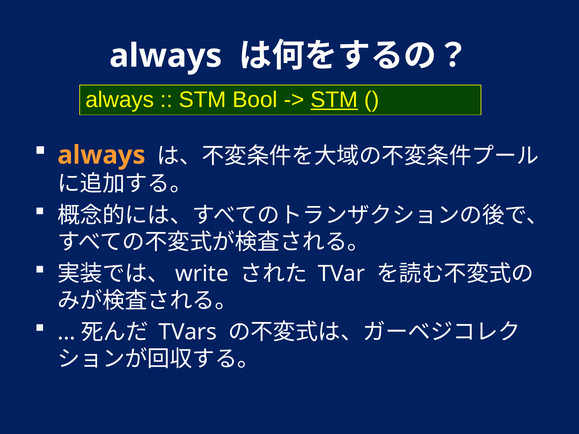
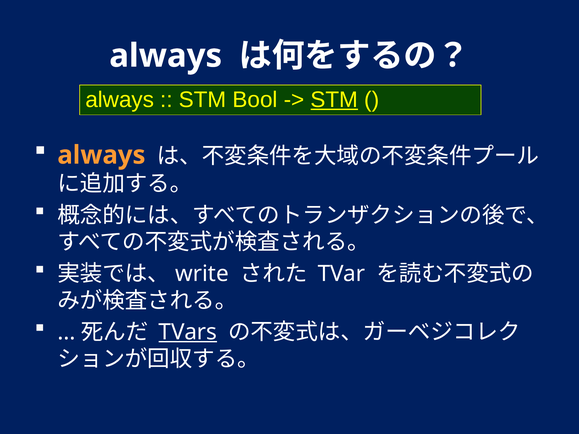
TVars underline: none -> present (188, 332)
